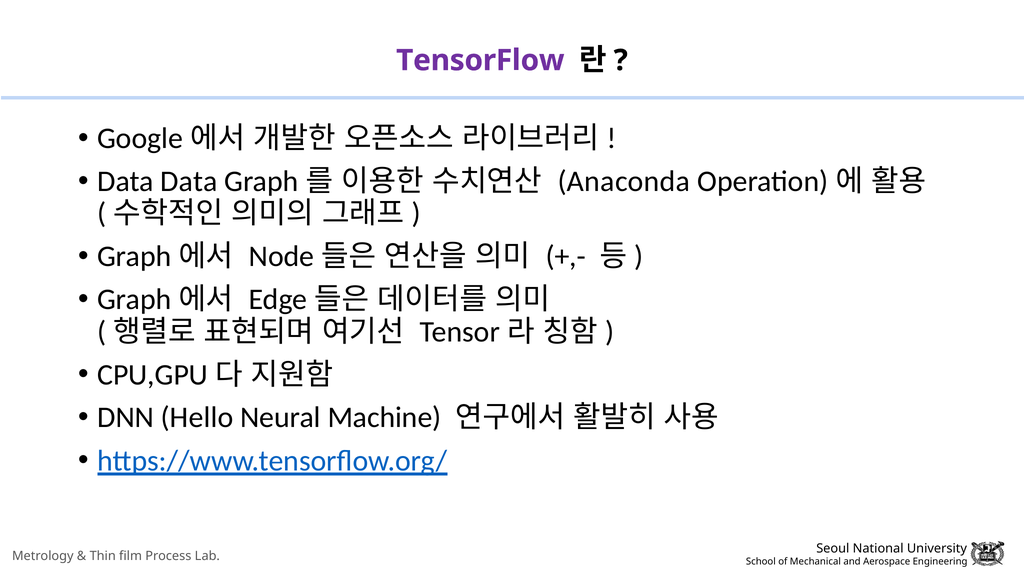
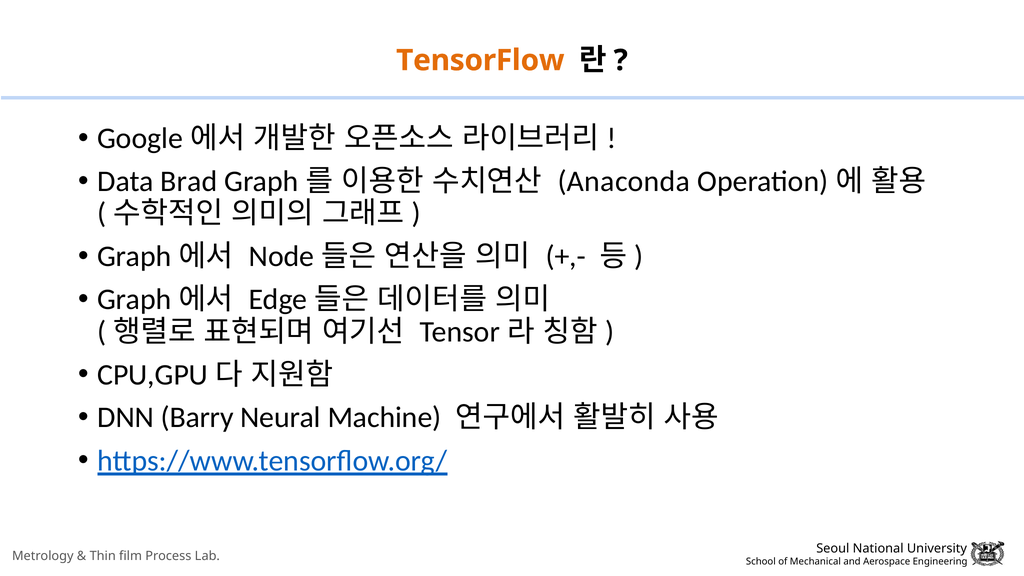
TensorFlow colour: purple -> orange (480, 60)
Data Data: Data -> Brad (189, 181)
Hello: Hello -> Barry (197, 418)
